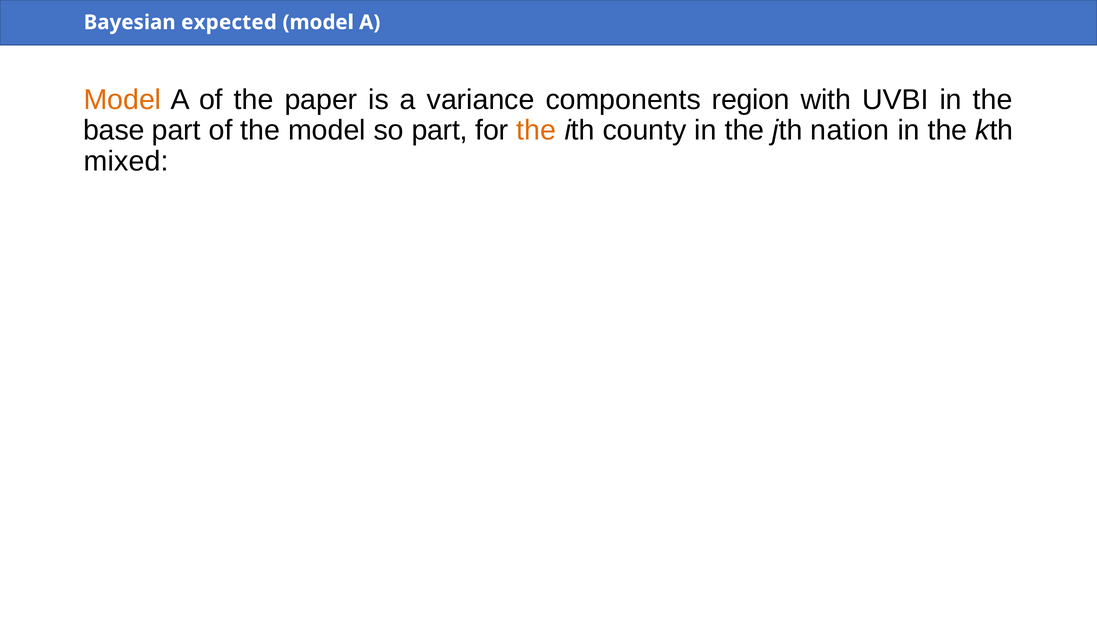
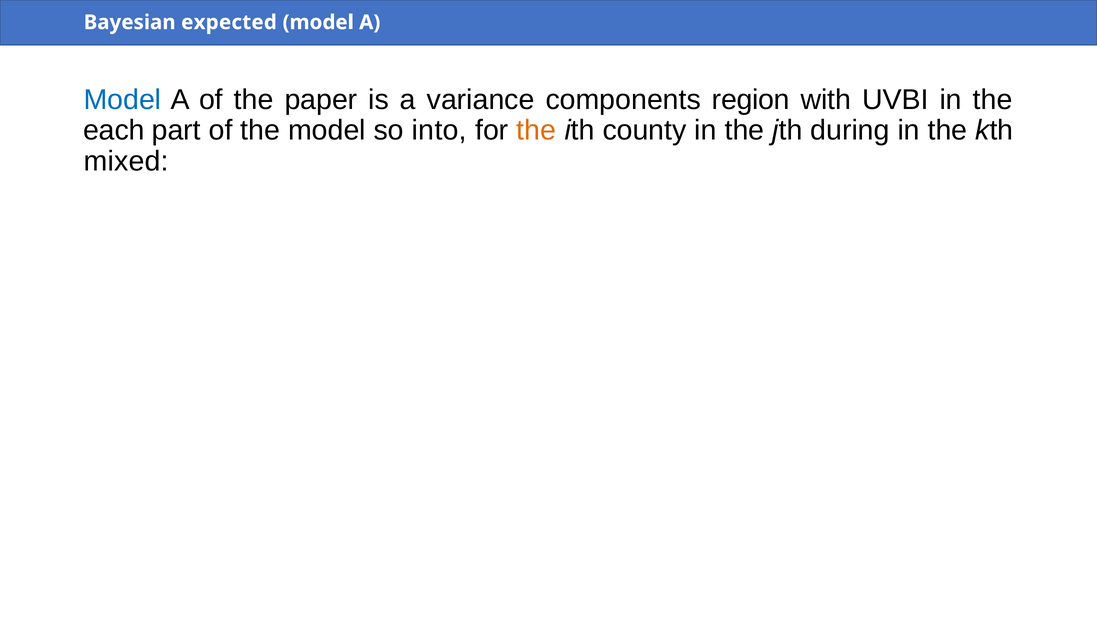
Model colour: orange -> blue (122, 100)
base: base -> each (114, 131)
so part: part -> into (439, 131)
nation: nation -> during (850, 131)
